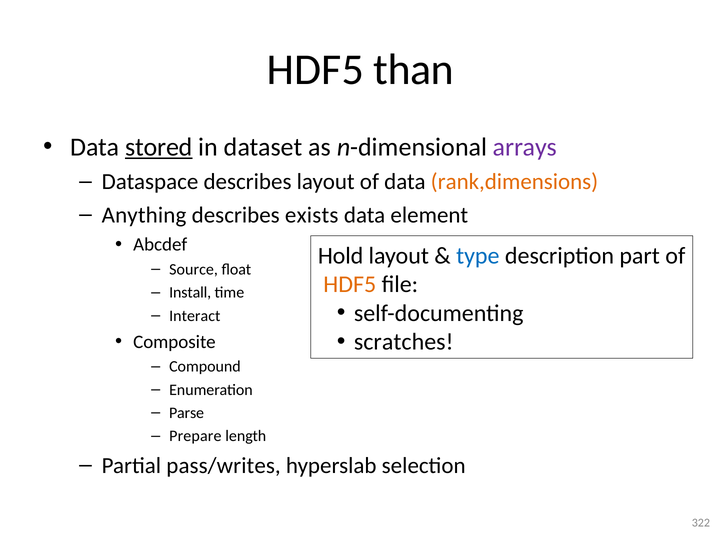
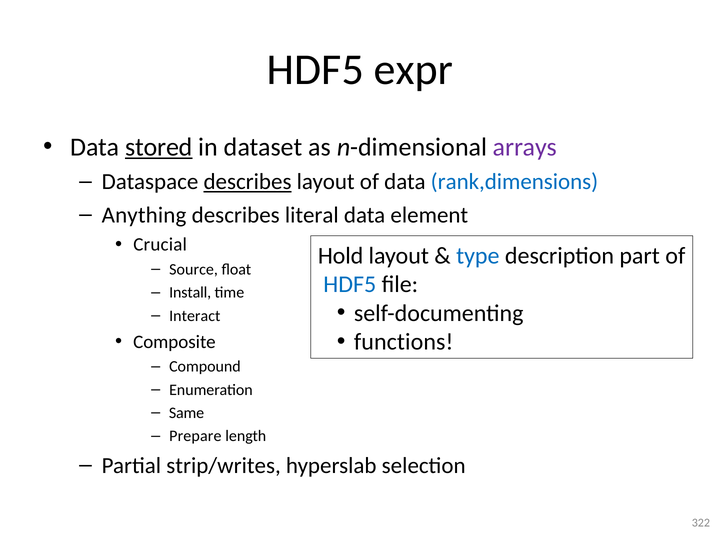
than: than -> expr (413, 70)
describes underline: none -> present (247, 182)
rank,dimensions colour: orange -> blue (514, 182)
exists: exists -> literal (312, 215)
Abcdef: Abcdef -> Crucial (160, 245)
HDF5 colour: orange -> blue (350, 284)
scratches: scratches -> functions (404, 342)
Parse: Parse -> Same (187, 413)
pass/writes: pass/writes -> strip/writes (224, 466)
